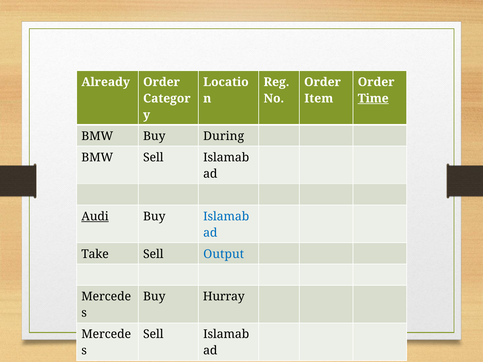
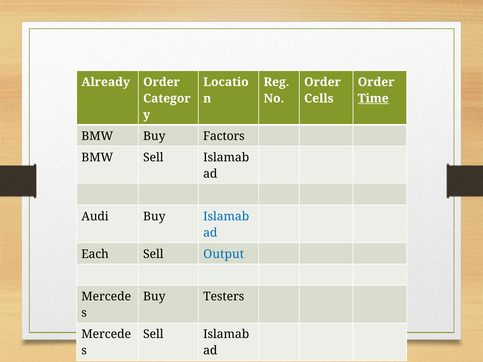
Item: Item -> Cells (319, 99)
During: During -> Factors (224, 136)
Audi underline: present -> none (95, 217)
Take: Take -> Each (95, 254)
Hurray: Hurray -> Testers (224, 297)
